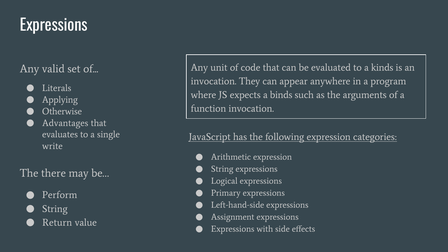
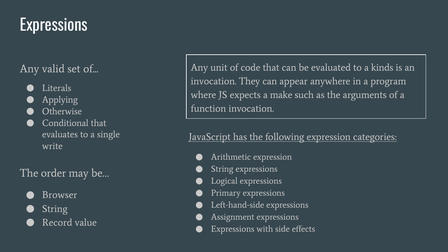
binds: binds -> make (281, 95)
Advantages: Advantages -> Conditional (65, 123)
there: there -> order (54, 173)
Perform: Perform -> Browser (60, 195)
Return: Return -> Record (57, 222)
